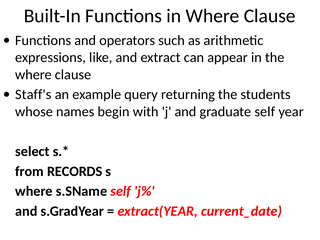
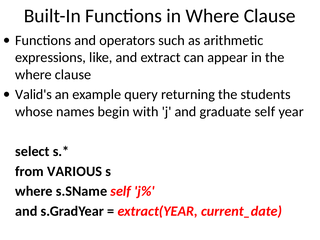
Staff's: Staff's -> Valid's (34, 95)
RECORDS: RECORDS -> VARIOUS (75, 171)
